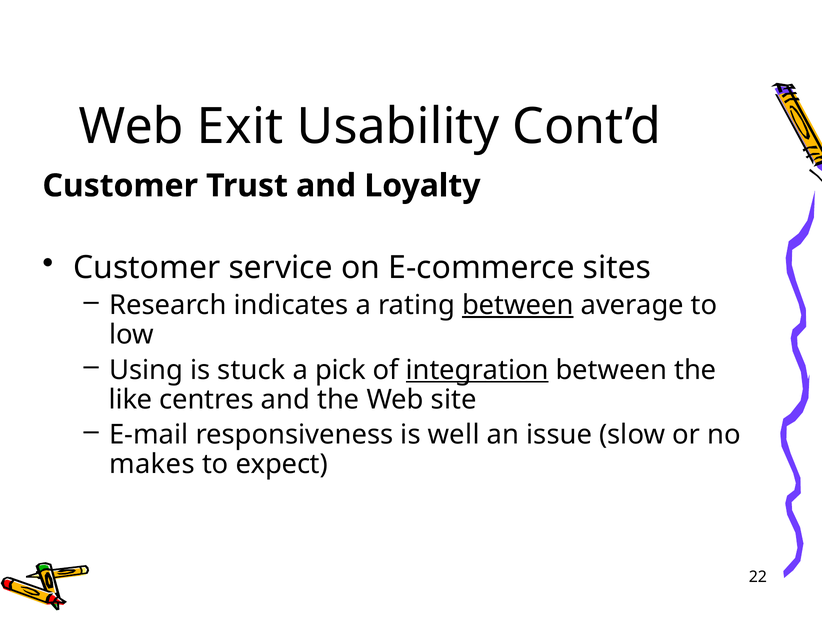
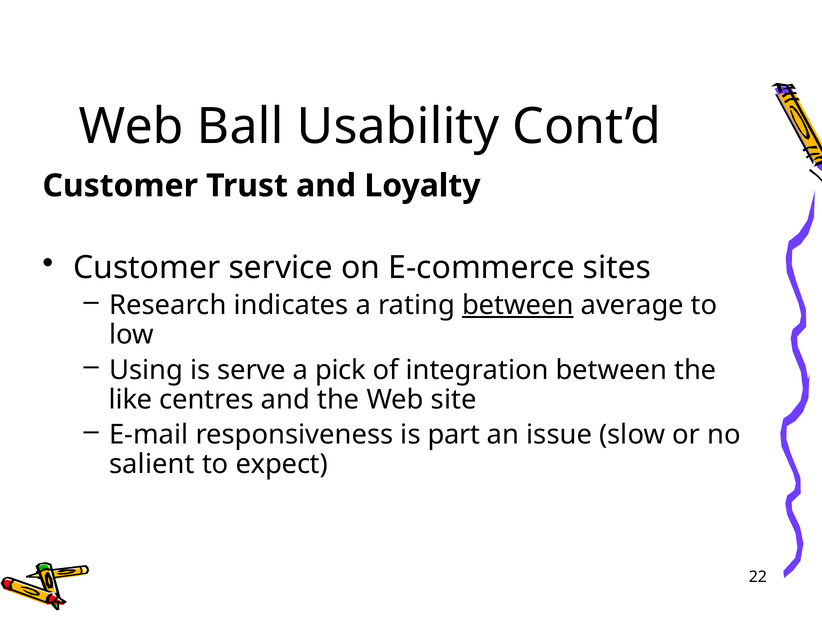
Exit: Exit -> Ball (240, 127)
stuck: stuck -> serve (252, 370)
integration underline: present -> none (477, 370)
well: well -> part (454, 434)
makes: makes -> salient (152, 464)
